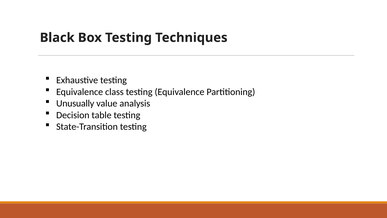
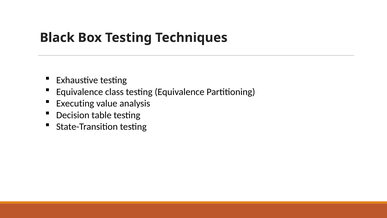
Unusually: Unusually -> Executing (75, 103)
